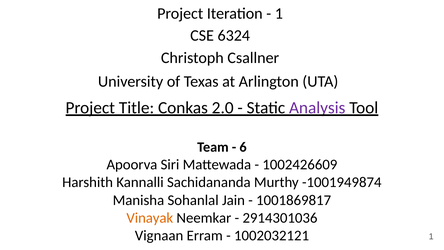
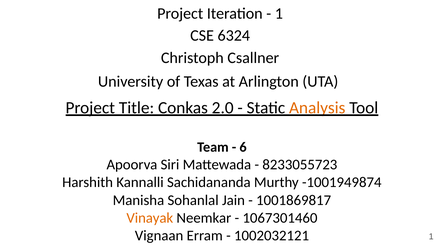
Analysis colour: purple -> orange (317, 108)
1002426609: 1002426609 -> 8233055723 (300, 164)
2914301036: 2914301036 -> 1067301460 (280, 218)
